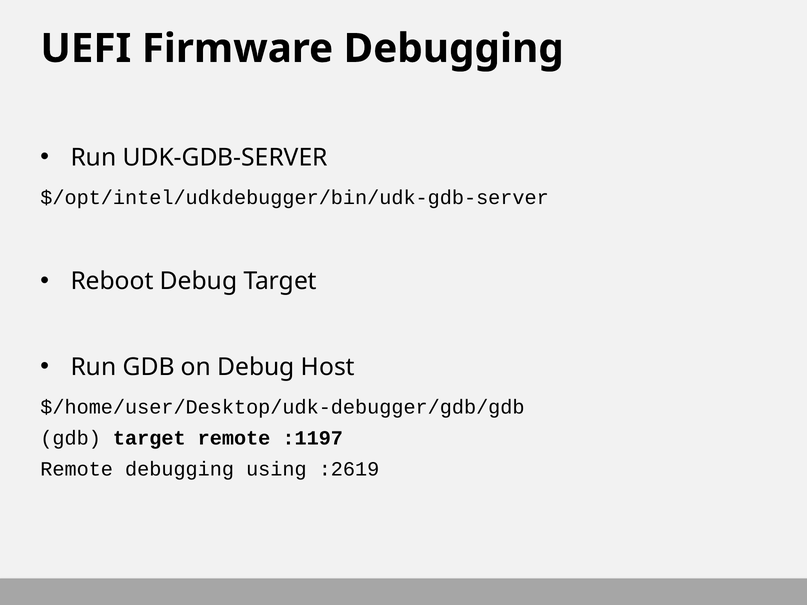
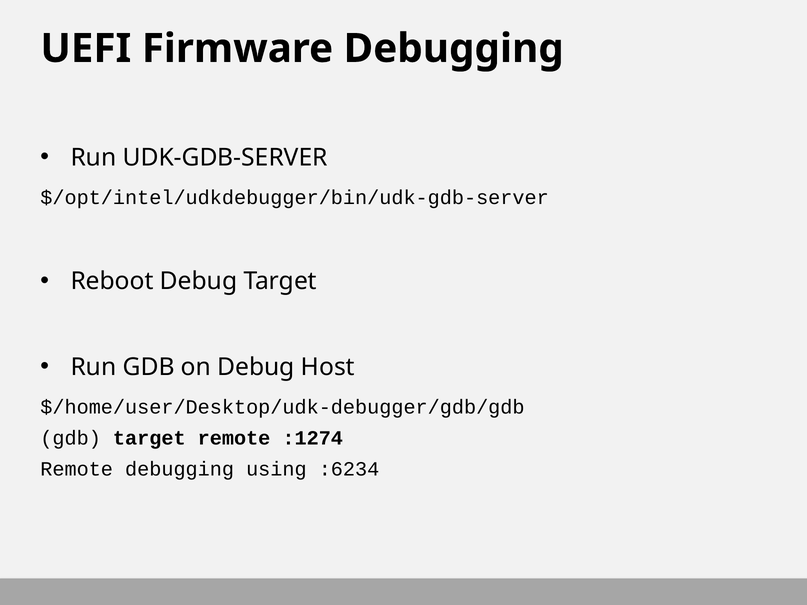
:1197: :1197 -> :1274 (313, 438)
:2619: :2619 -> :6234 (349, 469)
